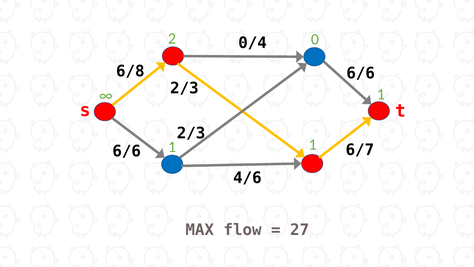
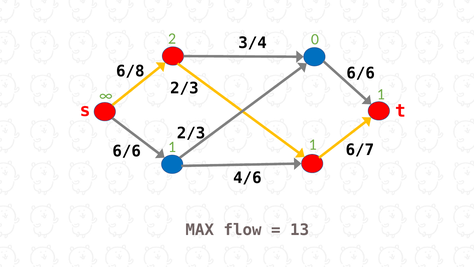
0/4: 0/4 -> 3/4 (253, 43)
27: 27 -> 13 (300, 230)
